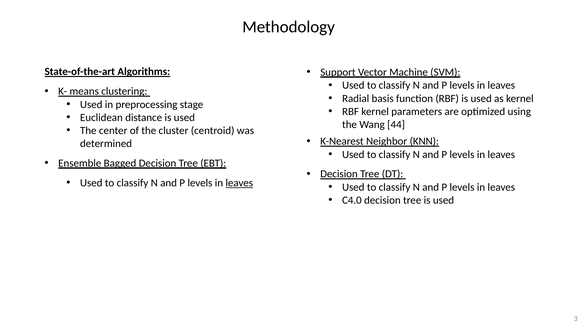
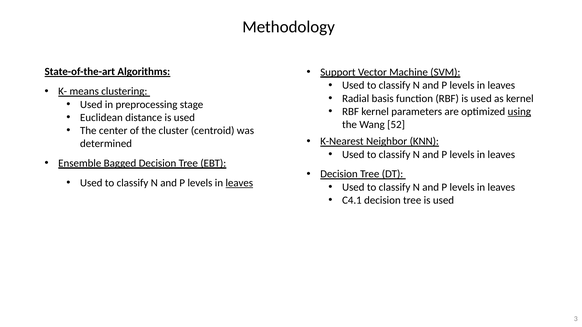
using underline: none -> present (519, 112)
44: 44 -> 52 (396, 125)
C4.0: C4.0 -> C4.1 (352, 200)
